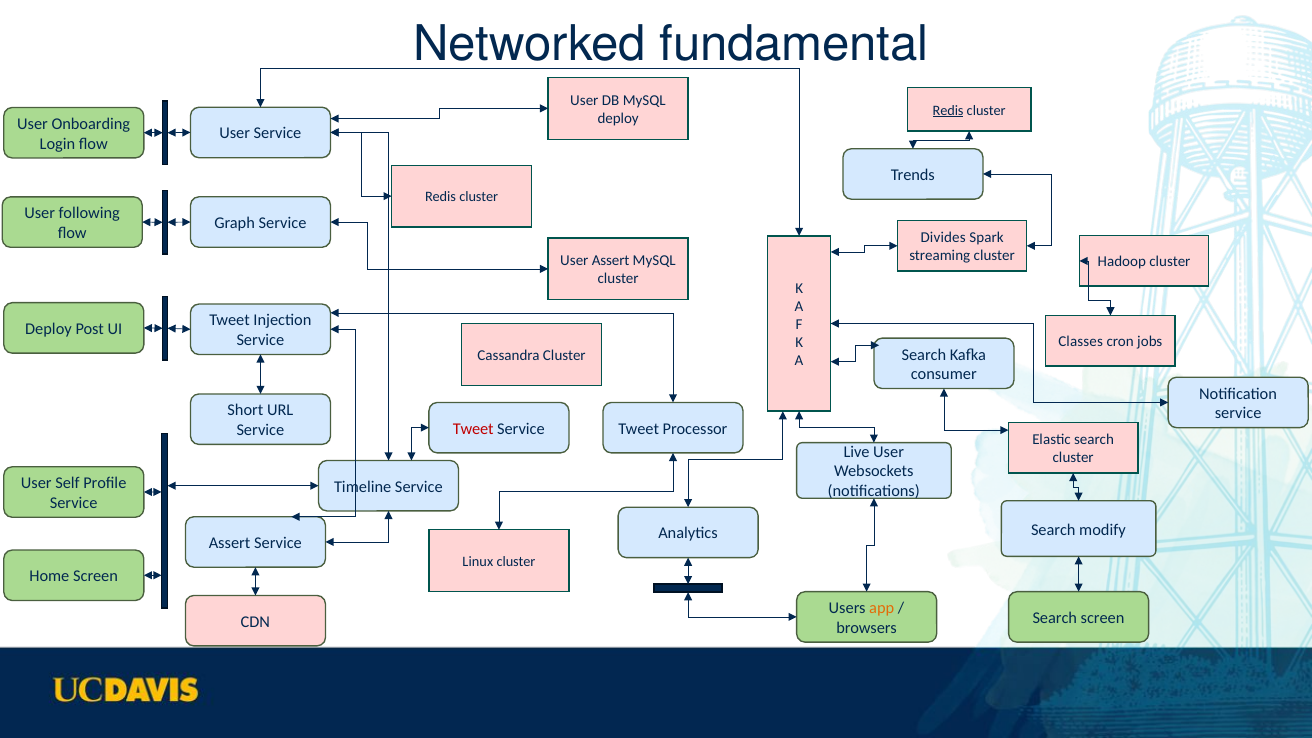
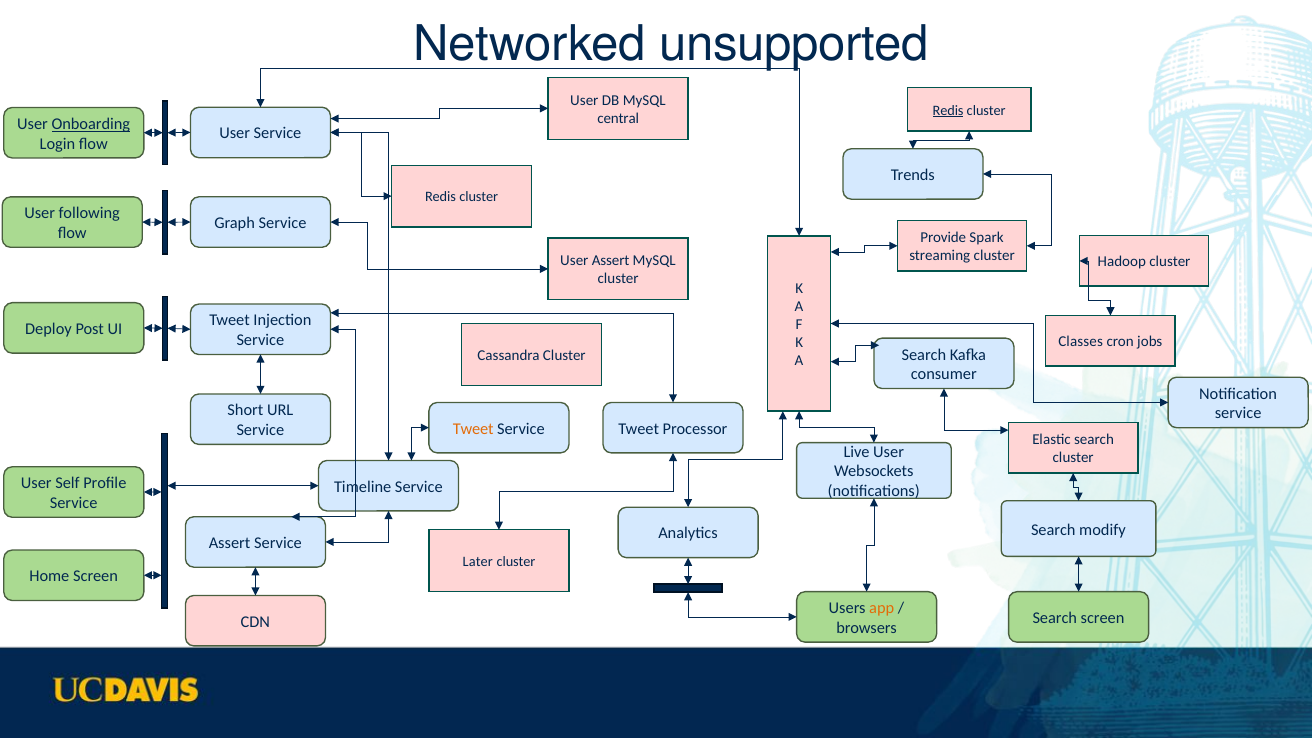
fundamental: fundamental -> unsupported (794, 44)
deploy: deploy -> central (618, 118)
Onboarding underline: none -> present (91, 124)
Divides: Divides -> Provide (943, 238)
Tweet colour: red -> orange (473, 429)
Linux: Linux -> Later (478, 562)
